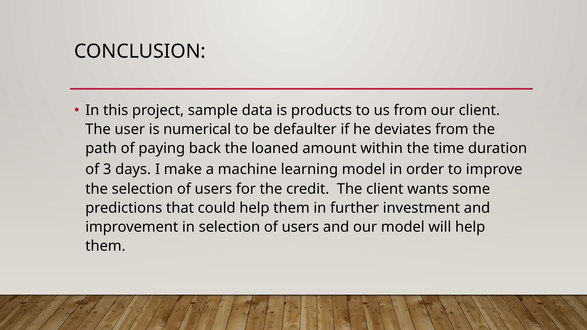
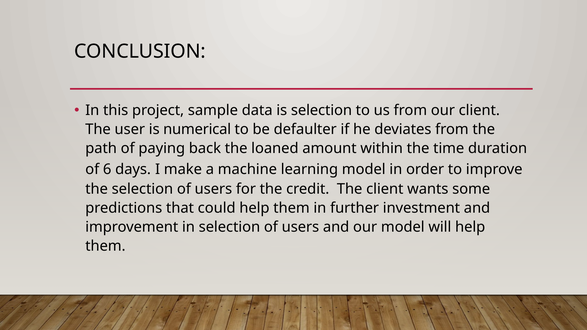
is products: products -> selection (321, 110)
3: 3 -> 6 (107, 170)
